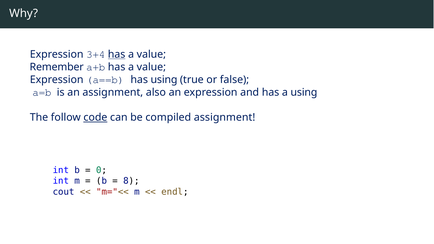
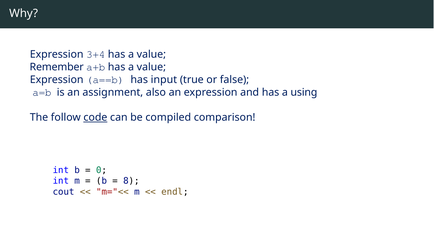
has underline: present -> none (117, 54)
has using: using -> input (164, 80)
compiled assignment: assignment -> comparison (225, 118)
